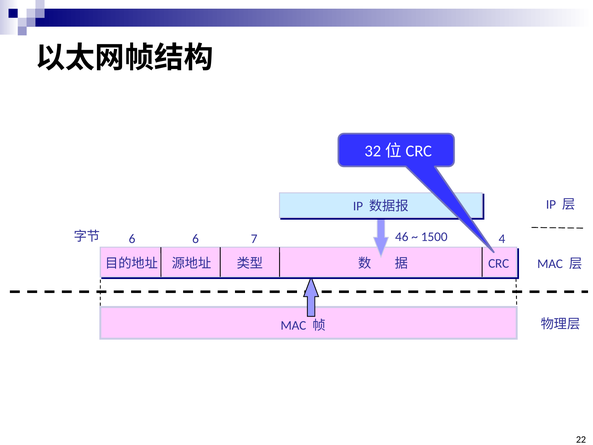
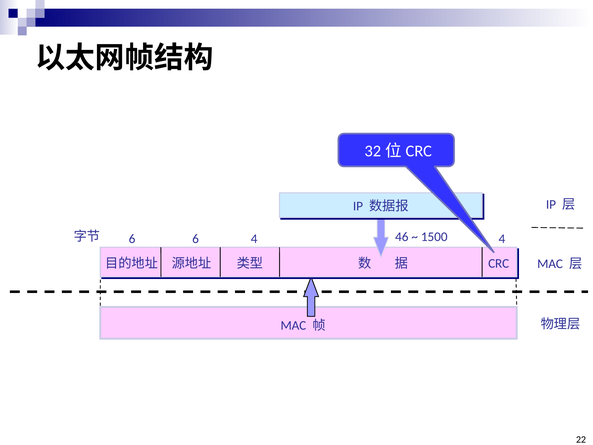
6 7: 7 -> 4 (254, 239)
